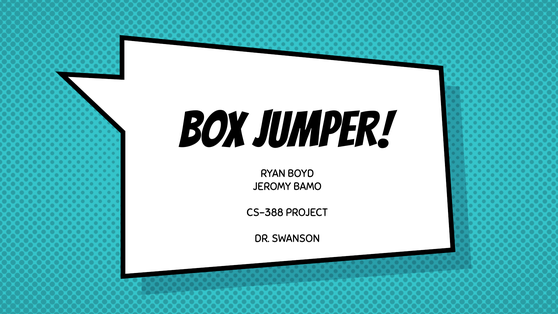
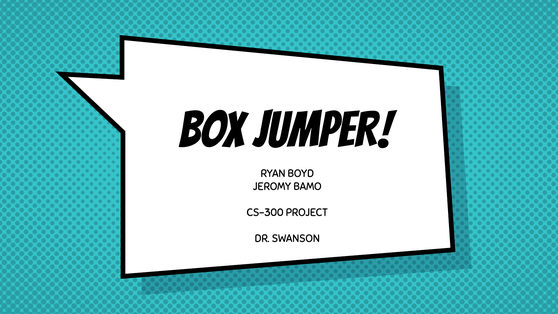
CS-388: CS-388 -> CS-300 (265, 212)
